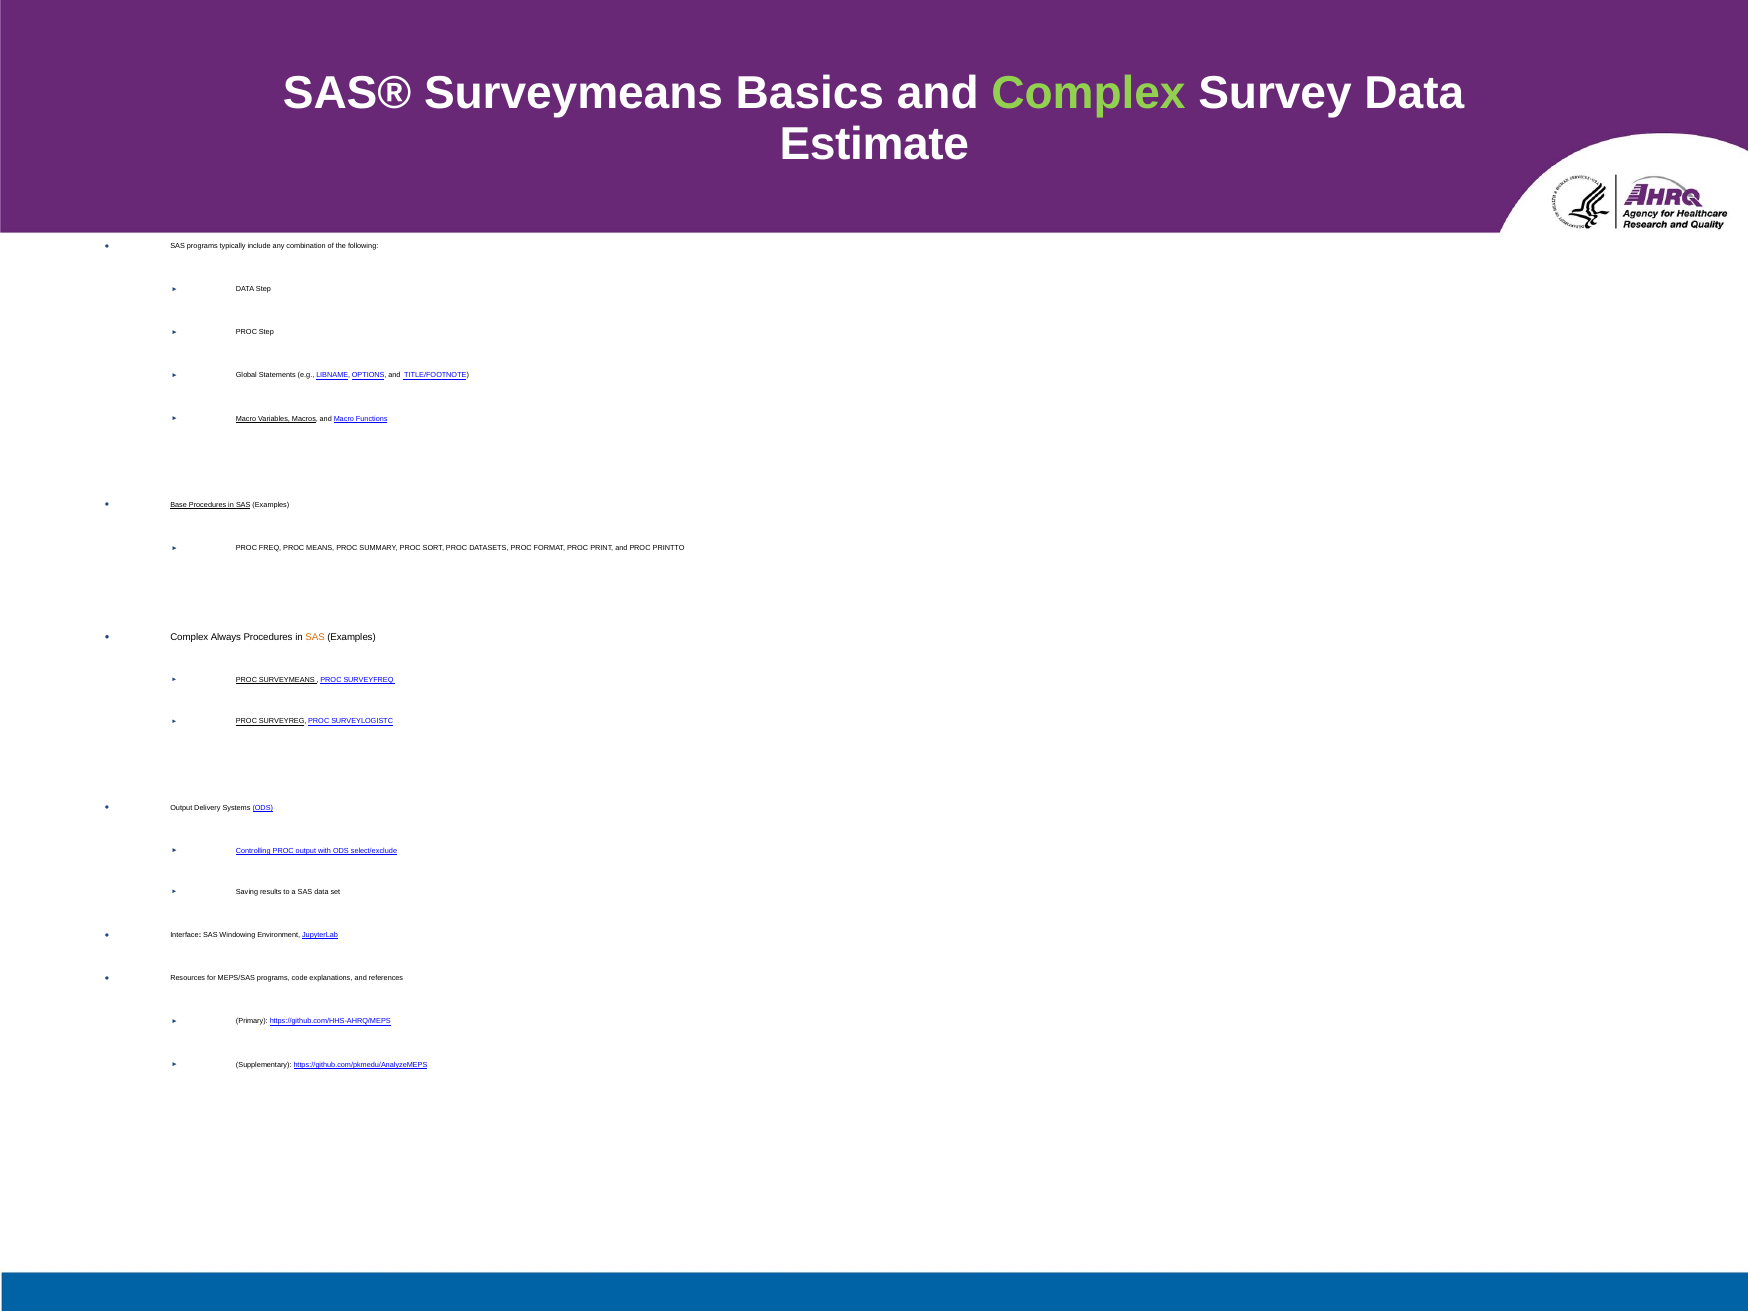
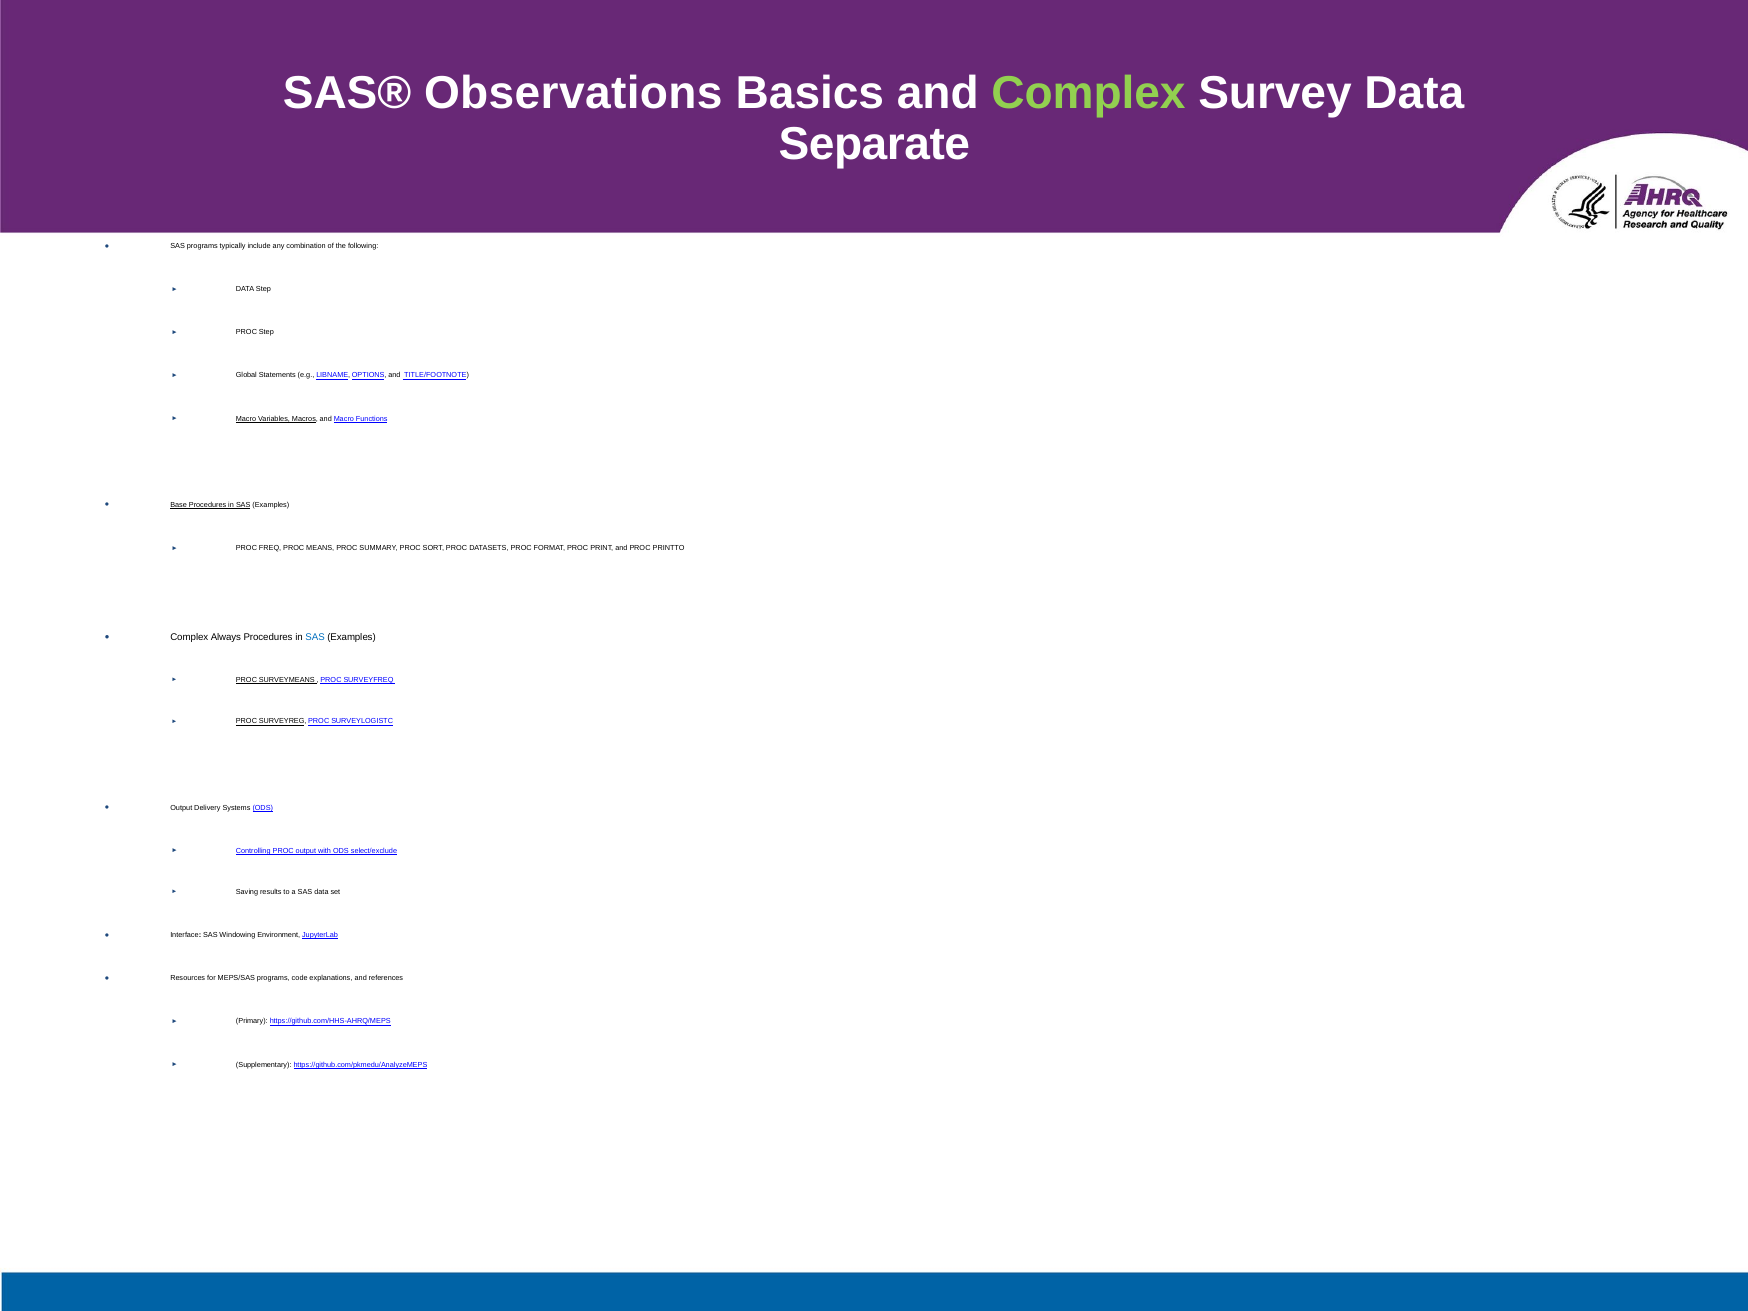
SAS® Surveymeans: Surveymeans -> Observations (573, 93)
Estimate: Estimate -> Separate (874, 145)
SAS colour: orange -> blue (315, 638)
